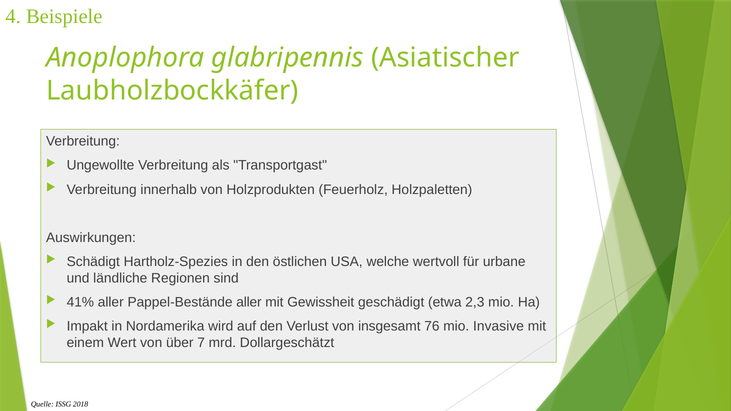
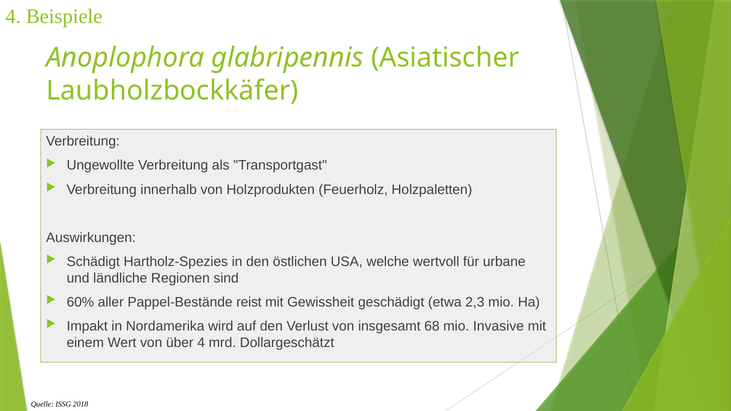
41%: 41% -> 60% (80, 302)
Pappel-Bestände aller: aller -> reist (249, 302)
76: 76 -> 68 (432, 326)
über 7: 7 -> 4 (201, 343)
